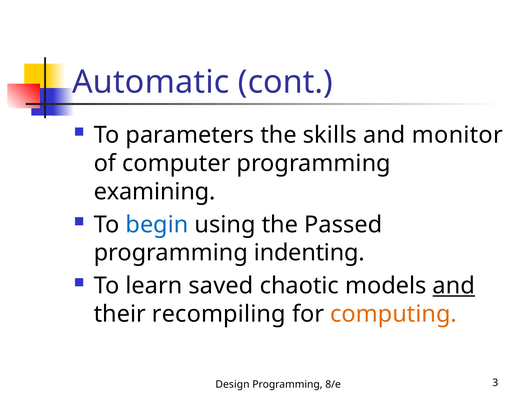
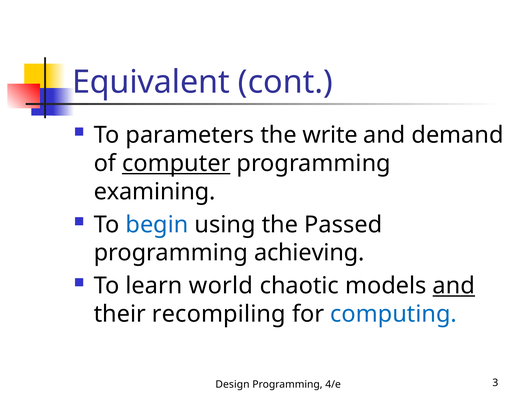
Automatic: Automatic -> Equivalent (151, 82)
skills: skills -> write (330, 135)
monitor: monitor -> demand (458, 135)
computer underline: none -> present (176, 164)
indenting: indenting -> achieving (309, 253)
saved: saved -> world (221, 286)
computing colour: orange -> blue (394, 314)
8/e: 8/e -> 4/e (333, 385)
